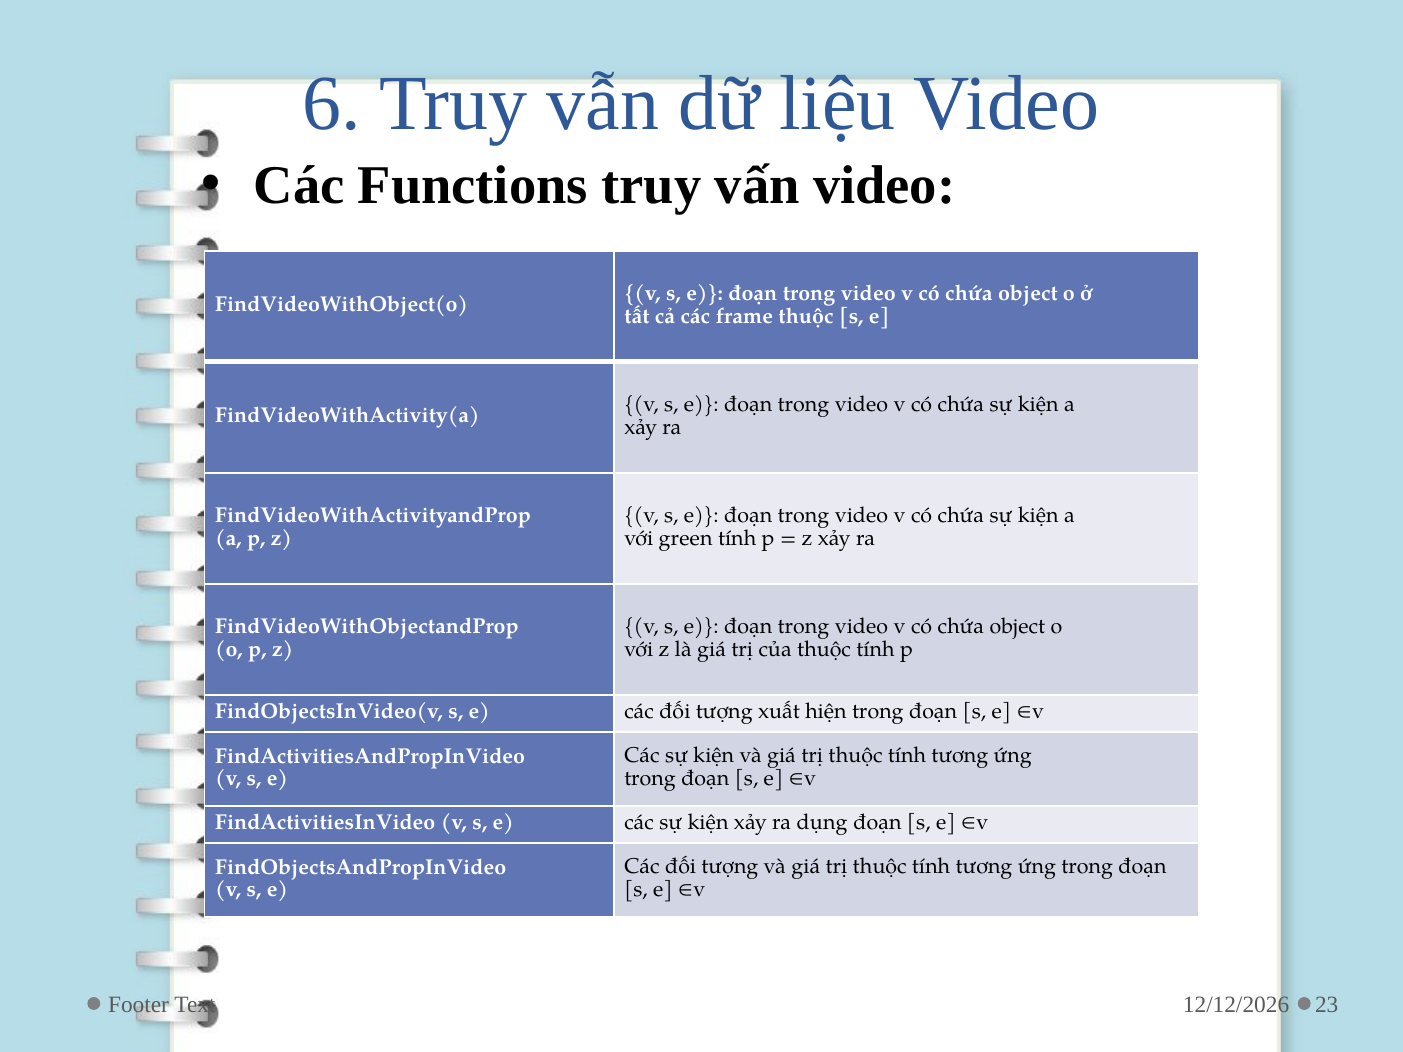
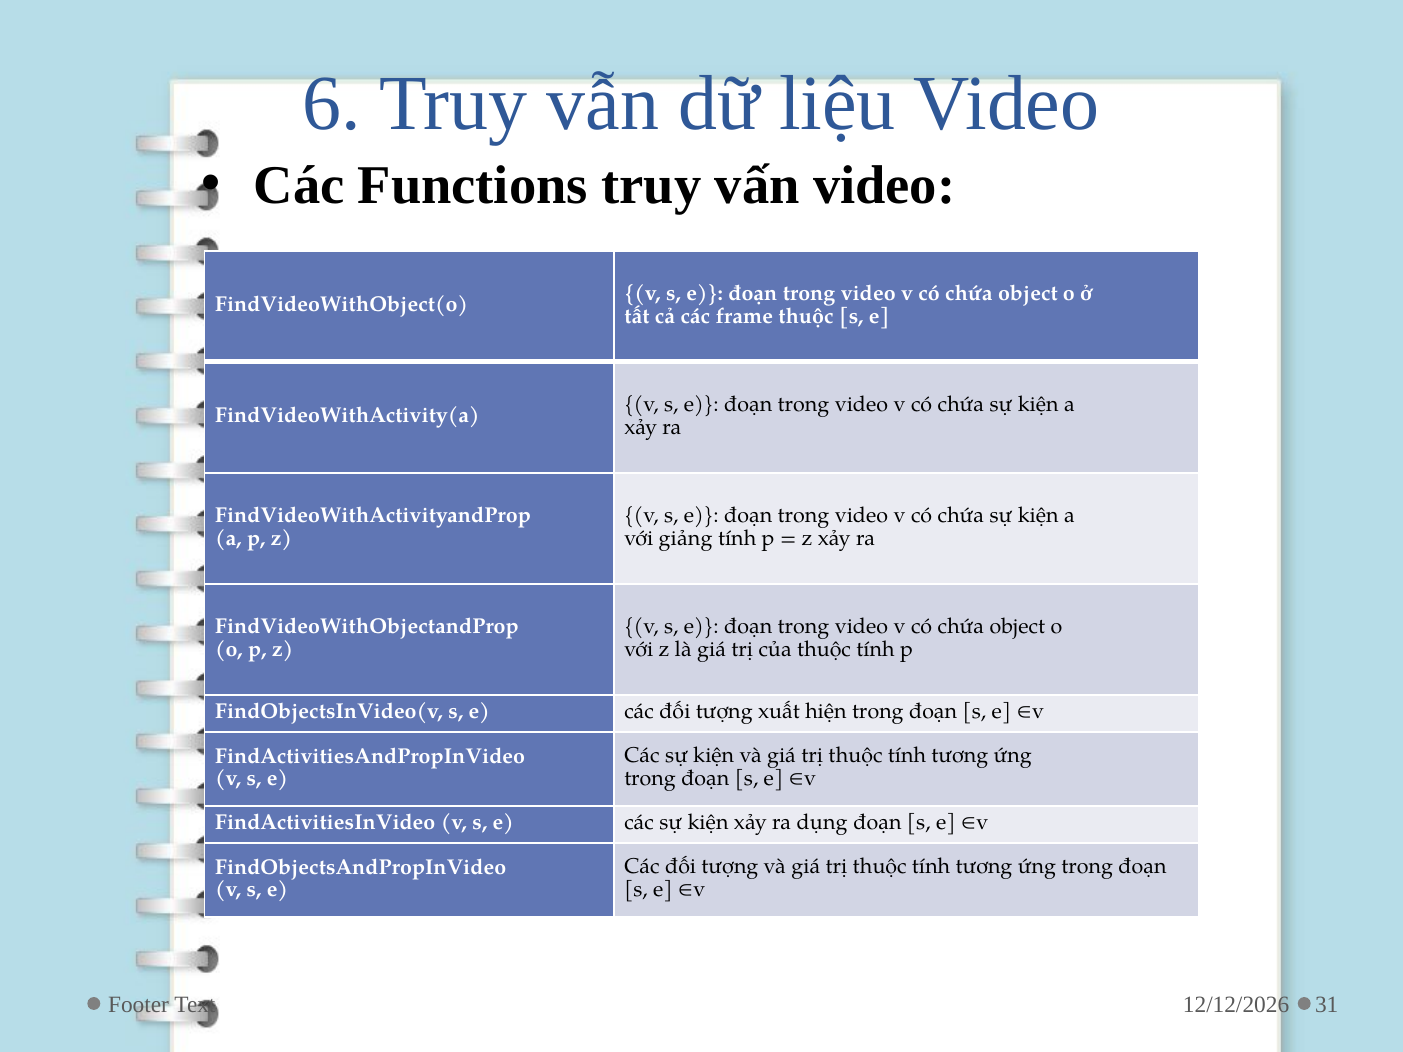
green: green -> giảng (686, 538)
23: 23 -> 31 (1327, 1005)
